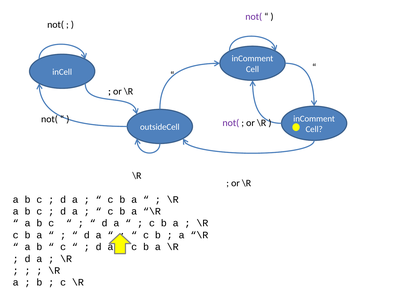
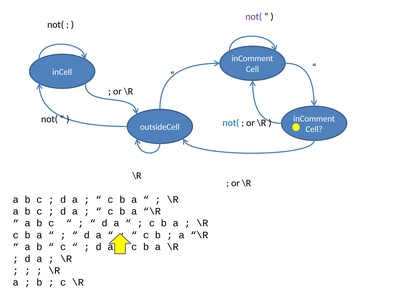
not( colour: purple -> blue (231, 123)
